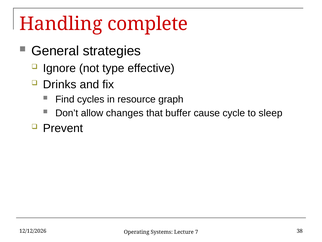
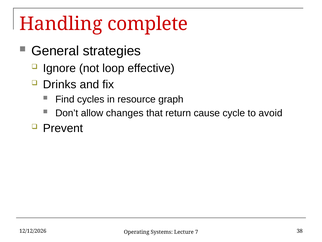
type: type -> loop (113, 68)
buffer: buffer -> return (178, 113)
sleep: sleep -> avoid (271, 113)
